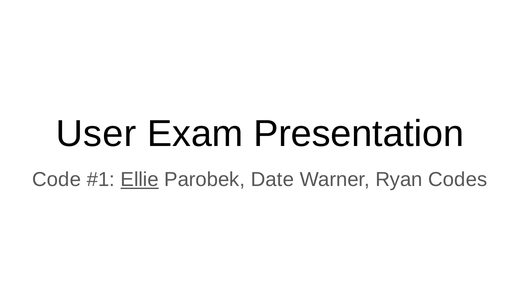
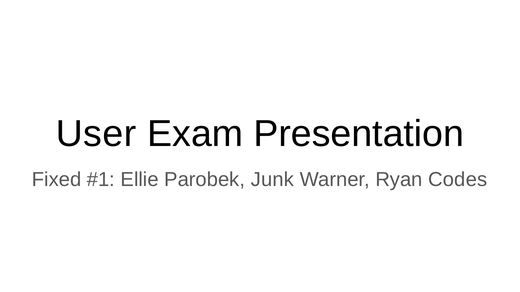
Code: Code -> Fixed (57, 180)
Ellie underline: present -> none (140, 180)
Date: Date -> Junk (272, 180)
